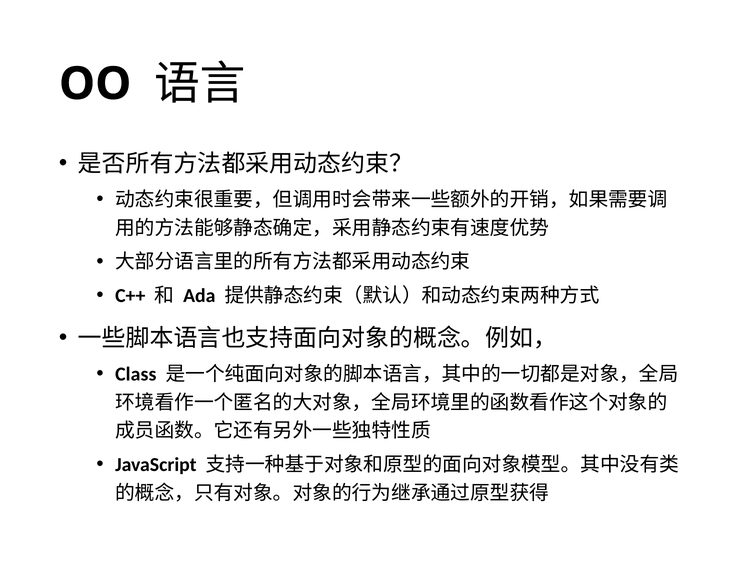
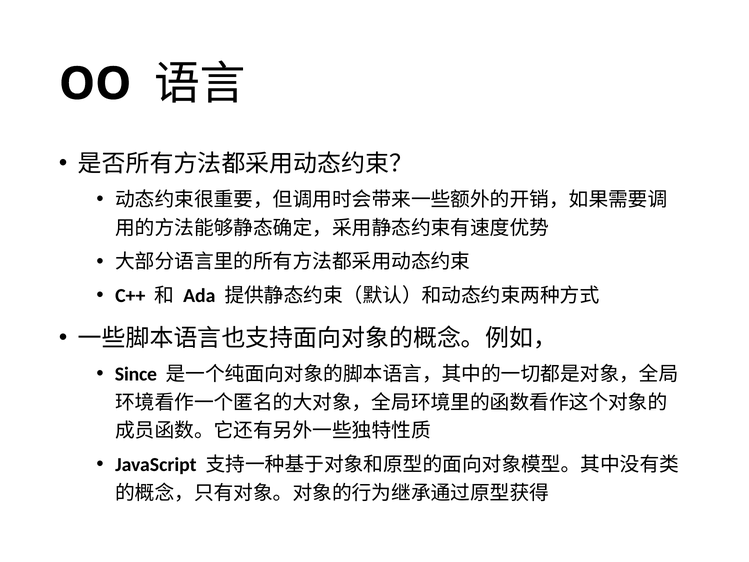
Class: Class -> Since (136, 374)
